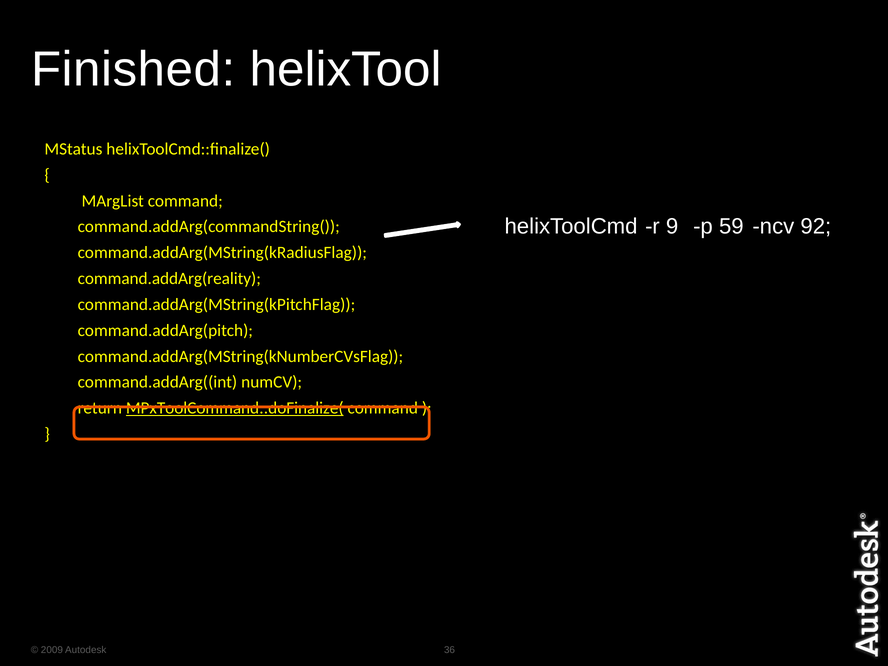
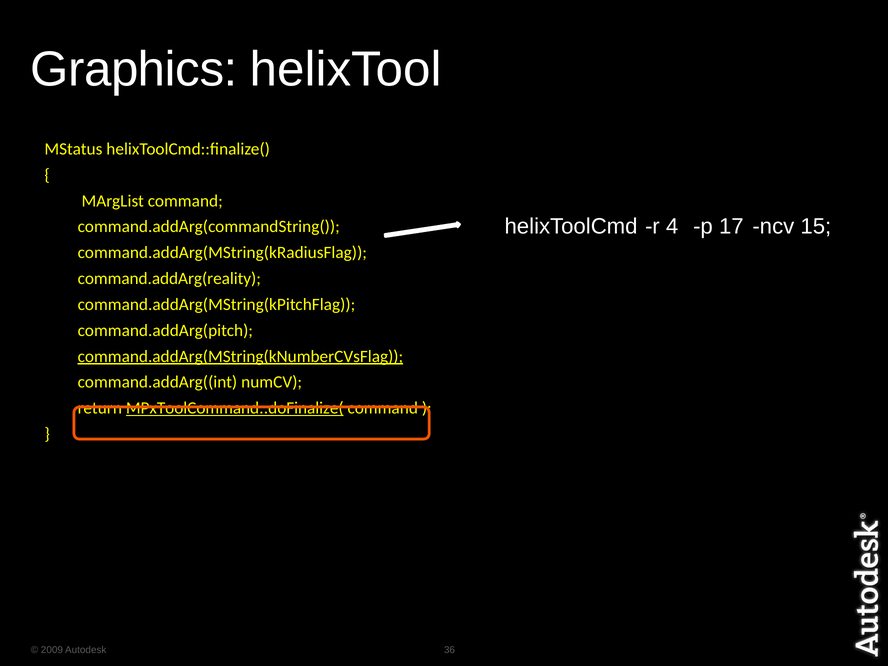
Finished: Finished -> Graphics (134, 69)
9: 9 -> 4 (672, 226)
59: 59 -> 17 (731, 226)
92: 92 -> 15 (816, 226)
command.addArg(MString(kNumberCVsFlag underline: none -> present (240, 356)
